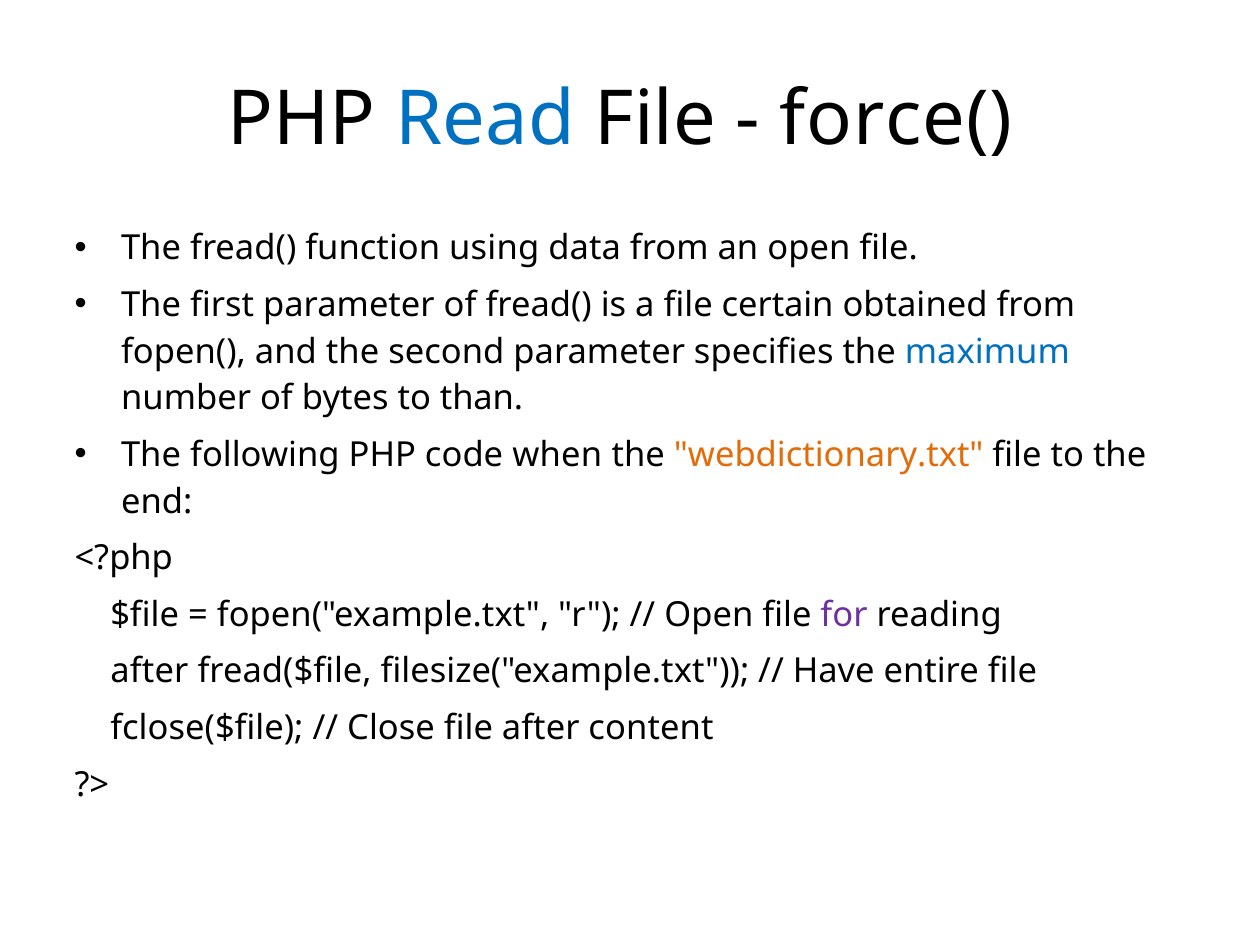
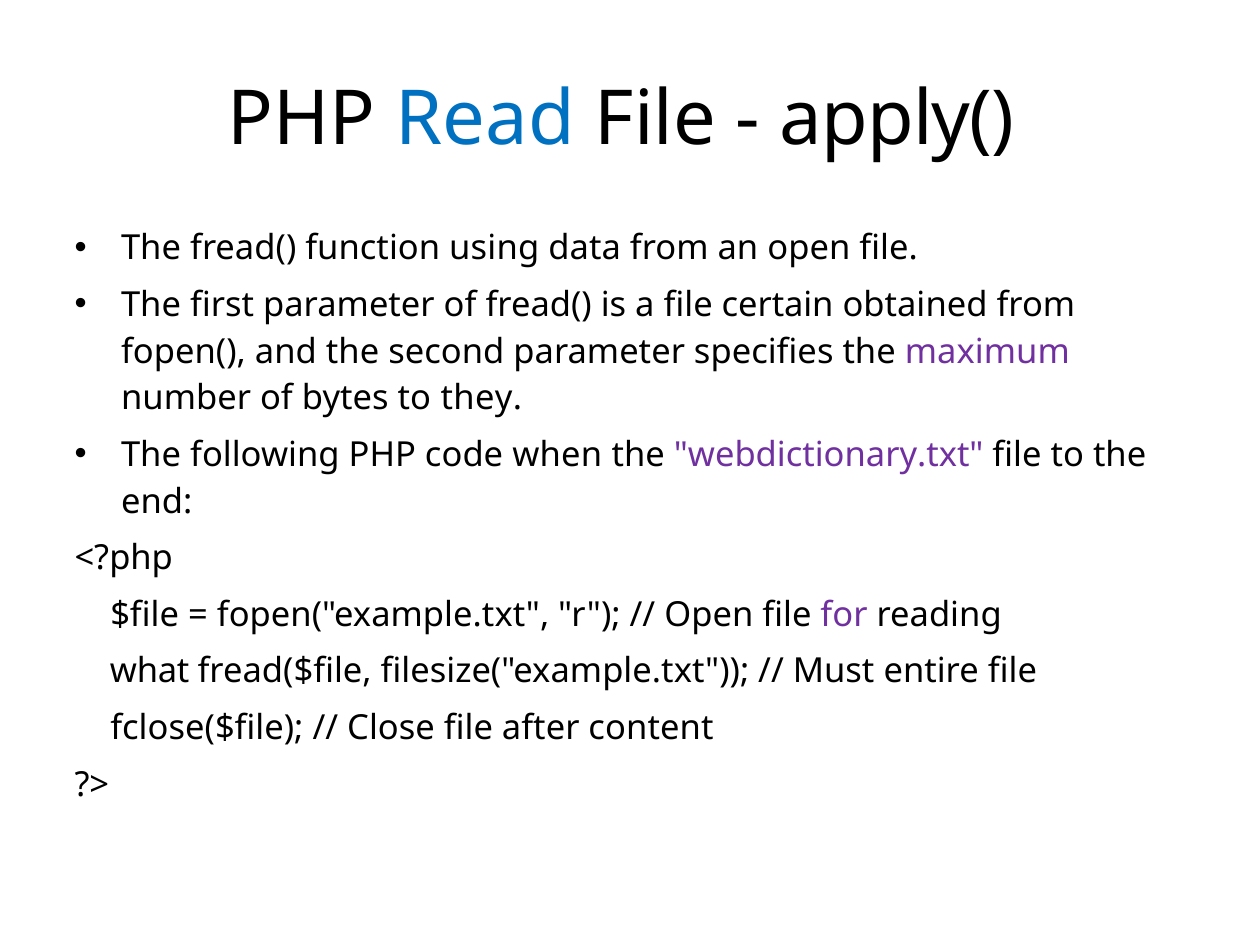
force(: force( -> apply( (897, 119)
maximum colour: blue -> purple (987, 352)
than: than -> they (481, 399)
webdictionary.txt colour: orange -> purple (829, 455)
after: after -> what (150, 672)
Have: Have -> Must (834, 672)
